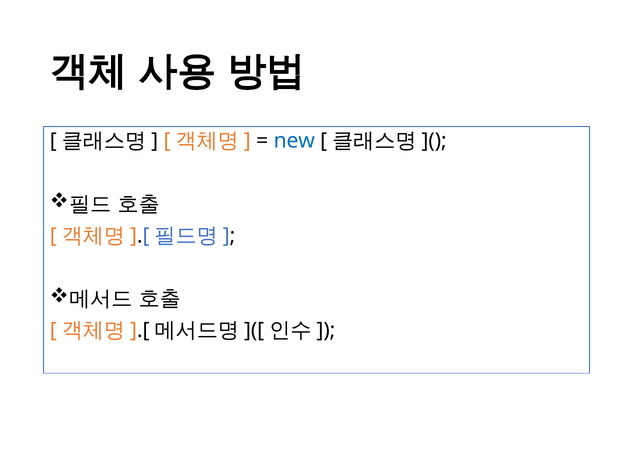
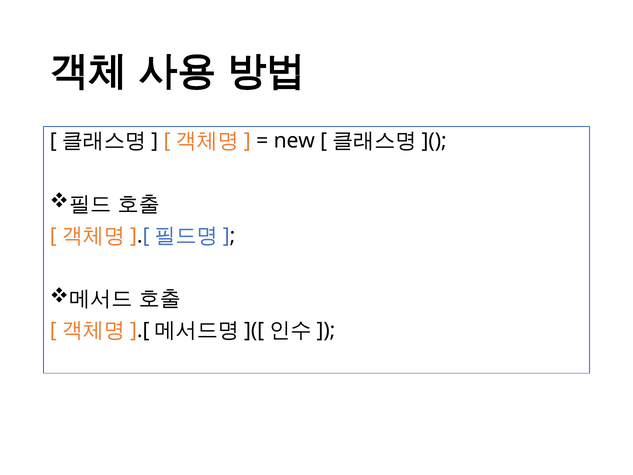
new colour: blue -> black (294, 141)
